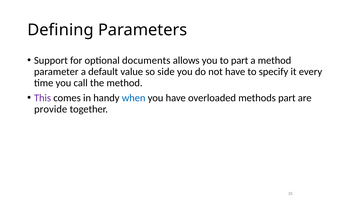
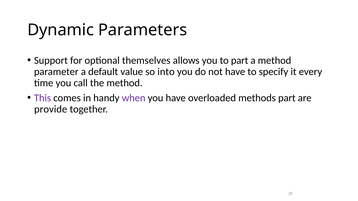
Defining: Defining -> Dynamic (61, 30)
documents: documents -> themselves (146, 61)
side: side -> into (166, 72)
when colour: blue -> purple (134, 98)
